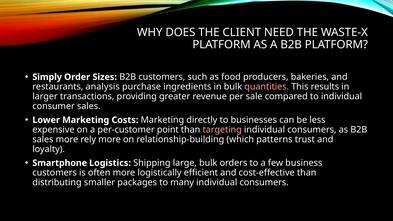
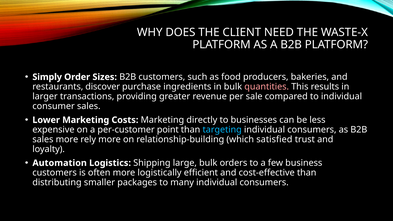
analysis: analysis -> discover (103, 87)
targeting colour: pink -> light blue (222, 130)
patterns: patterns -> satisfied (274, 139)
Smartphone: Smartphone -> Automation (60, 163)
